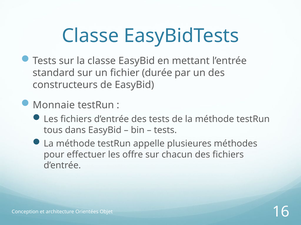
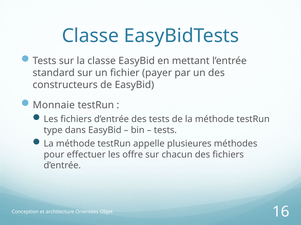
durée: durée -> payer (157, 73)
tous: tous -> type (53, 130)
